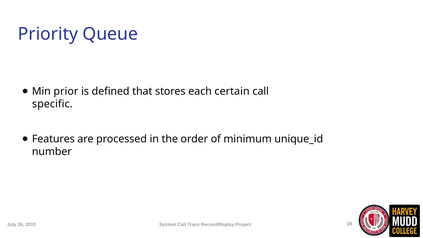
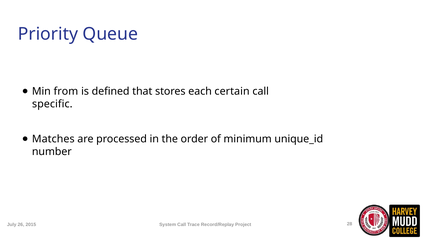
prior: prior -> from (66, 91)
Features: Features -> Matches (53, 139)
